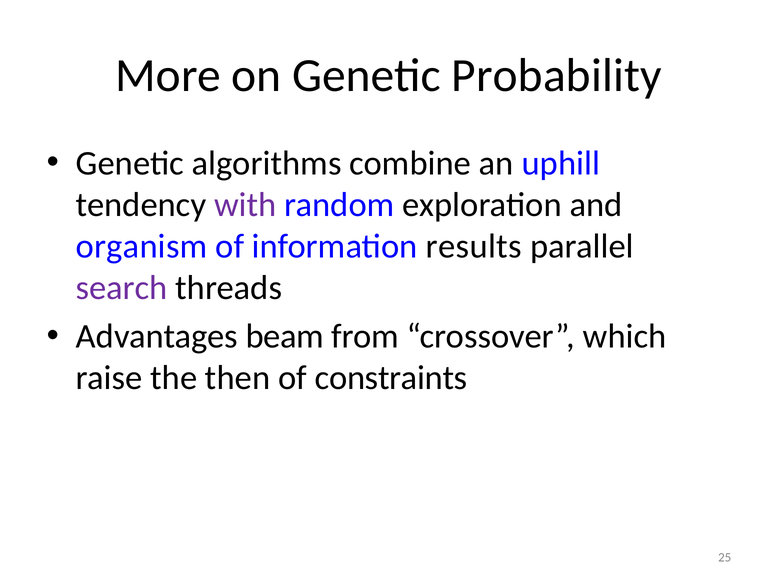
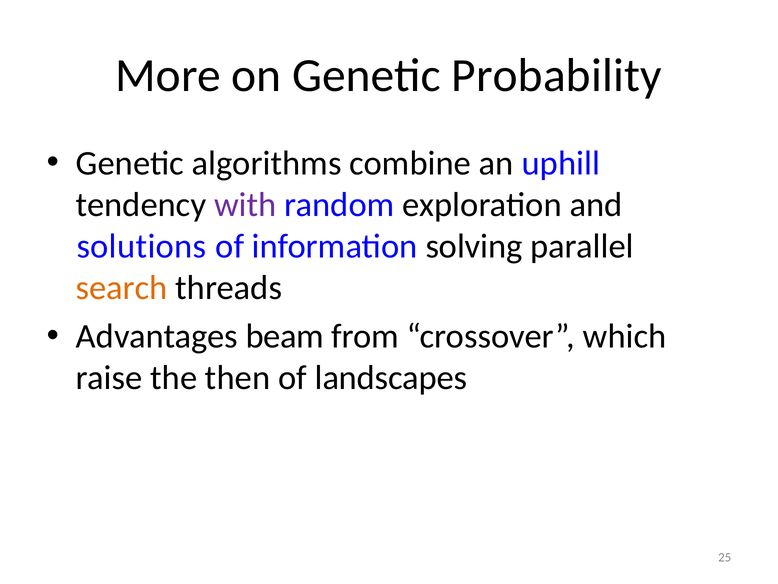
organism: organism -> solutions (142, 246)
results: results -> solving (474, 246)
search colour: purple -> orange (122, 288)
constraints: constraints -> landscapes (391, 378)
